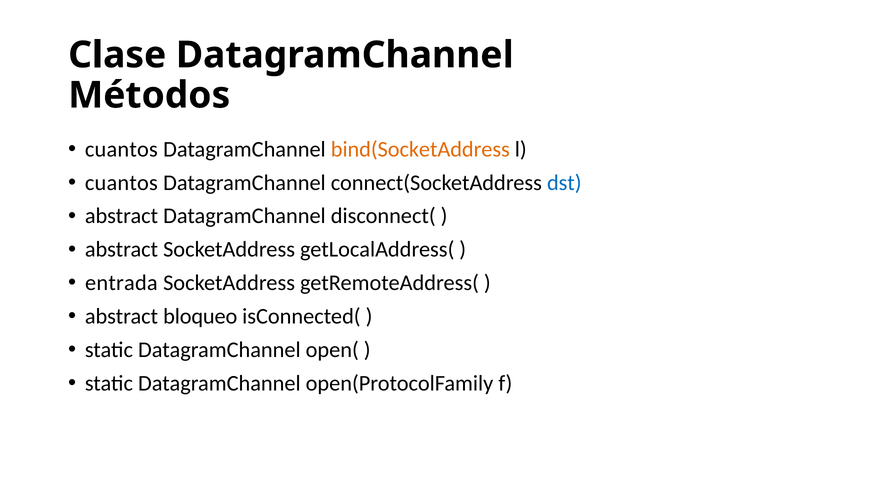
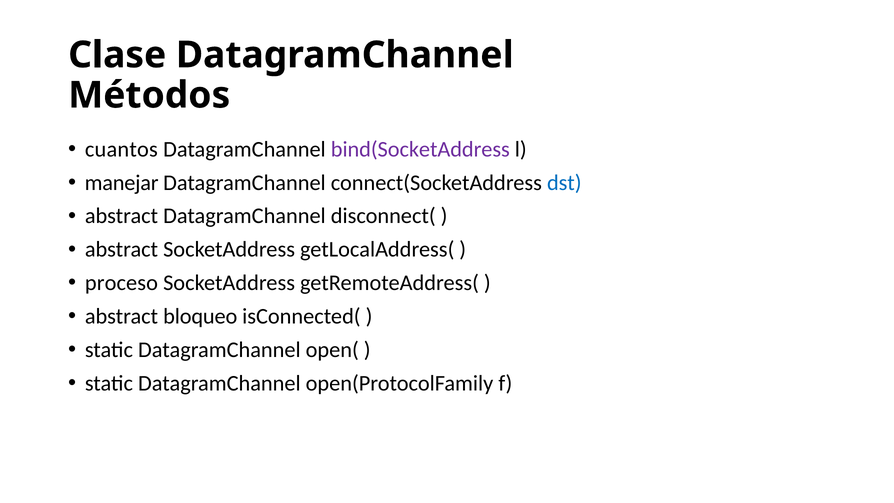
bind(SocketAddress colour: orange -> purple (420, 149)
cuantos: cuantos -> manejar (122, 183)
entrada: entrada -> proceso (121, 283)
